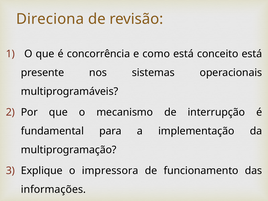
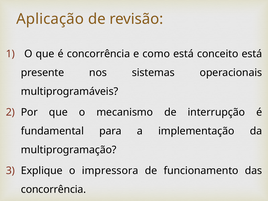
Direciona: Direciona -> Aplicação (50, 19)
informações: informações -> concorrência (54, 189)
